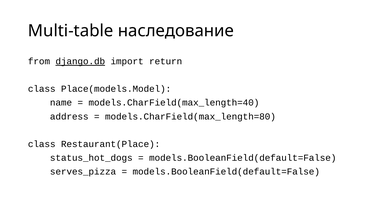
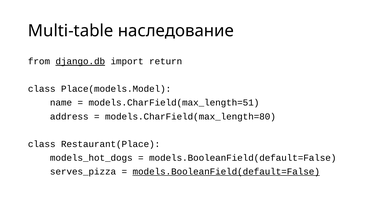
models.CharField(max_length=40: models.CharField(max_length=40 -> models.CharField(max_length=51 (174, 102)
status_hot_dogs: status_hot_dogs -> models_hot_dogs (91, 157)
models.BooleanField(default=False underline: none -> present (226, 171)
